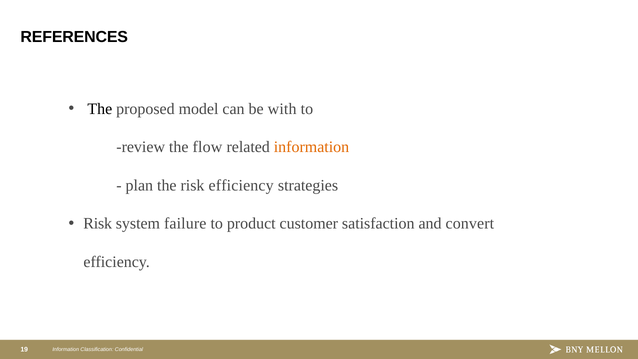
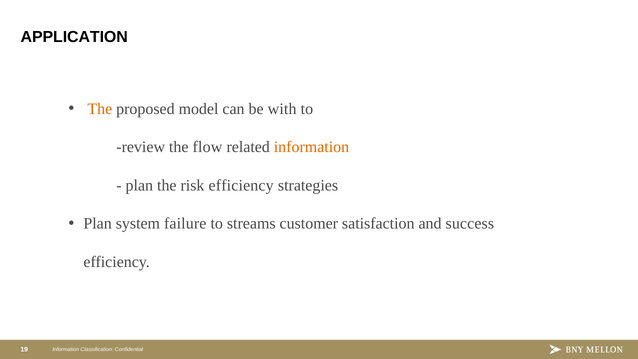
REFERENCES: REFERENCES -> APPLICATION (74, 37)
The colour: black -> orange (100, 109)
Risk: Risk -> Plan (98, 224)
product: product -> streams (251, 224)
convert: convert -> success (470, 224)
